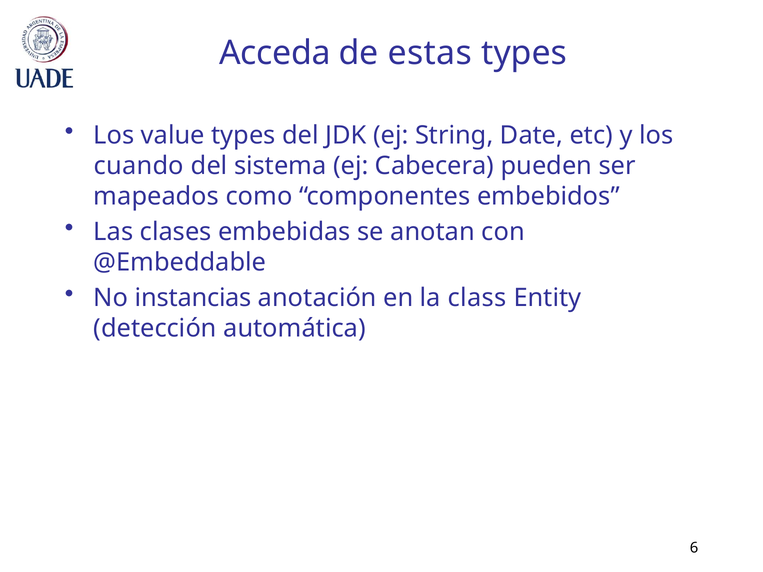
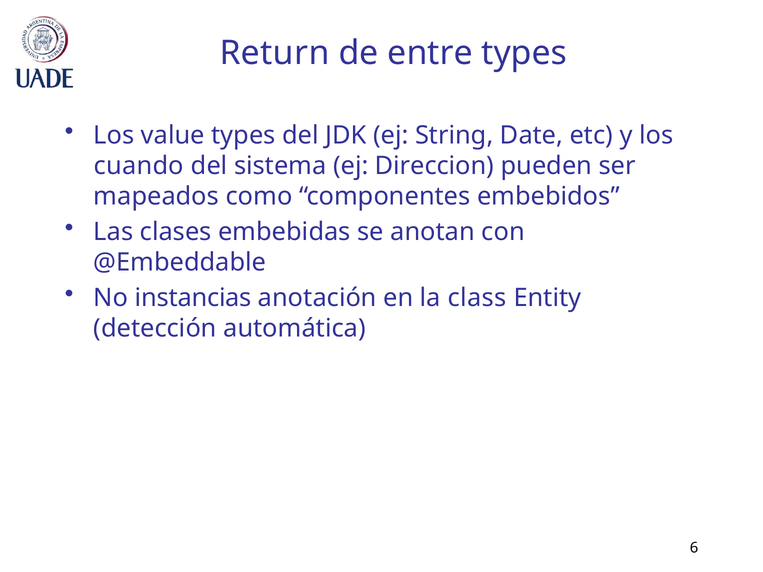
Acceda: Acceda -> Return (275, 53)
estas: estas -> entre (430, 53)
Cabecera: Cabecera -> Direccion (435, 166)
